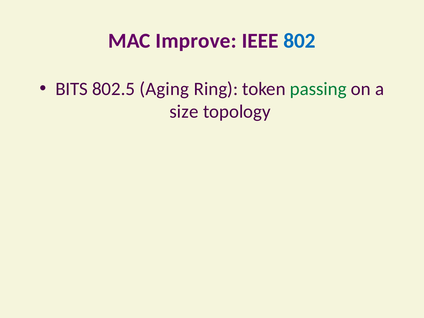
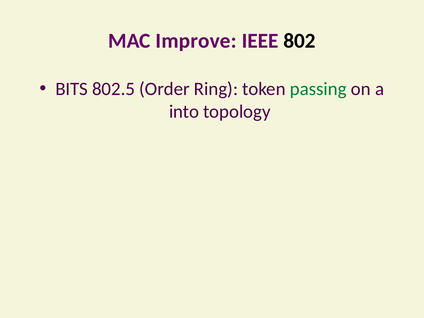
802 colour: blue -> black (299, 41)
Aging: Aging -> Order (164, 89)
size: size -> into (184, 112)
